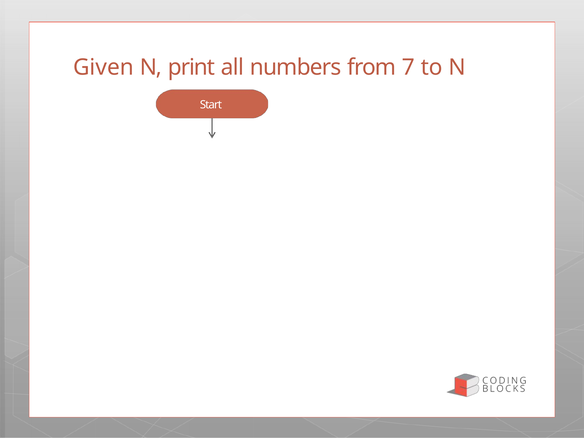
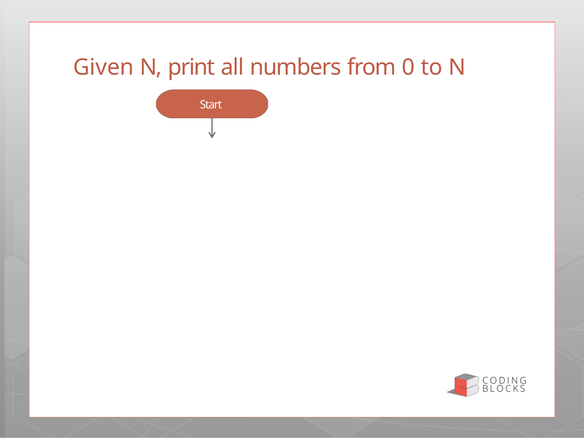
7: 7 -> 0 (408, 67)
